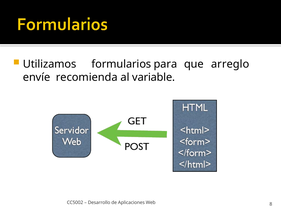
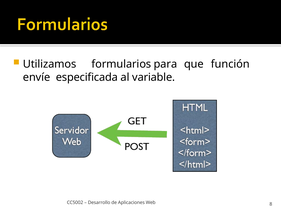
arreglo: arreglo -> función (230, 64)
recomienda: recomienda -> especificada (87, 77)
